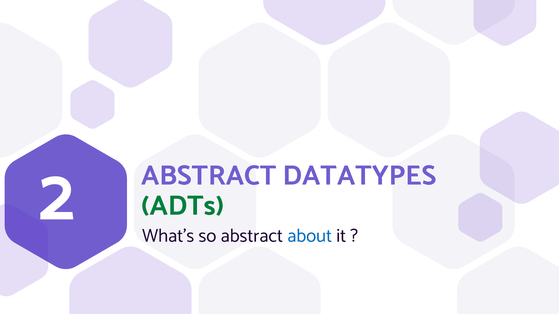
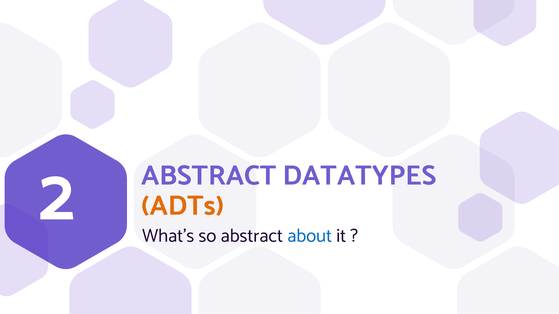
ADTs colour: green -> orange (182, 206)
